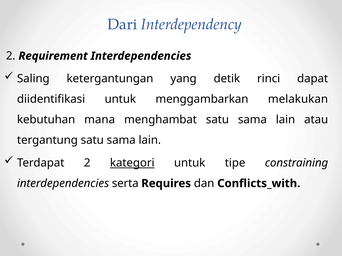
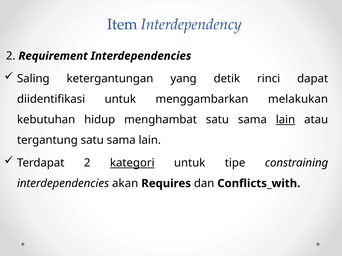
Dari: Dari -> Item (122, 24)
mana: mana -> hidup (100, 120)
lain underline: none -> present (286, 120)
serta: serta -> akan (125, 184)
